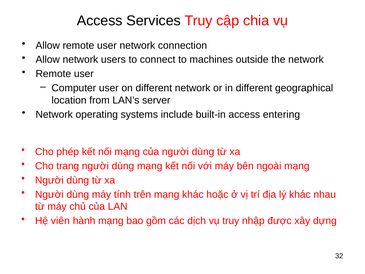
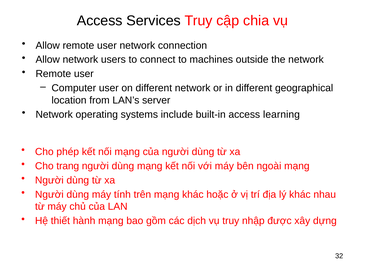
entering: entering -> learning (281, 114)
viên: viên -> thiết (60, 221)
